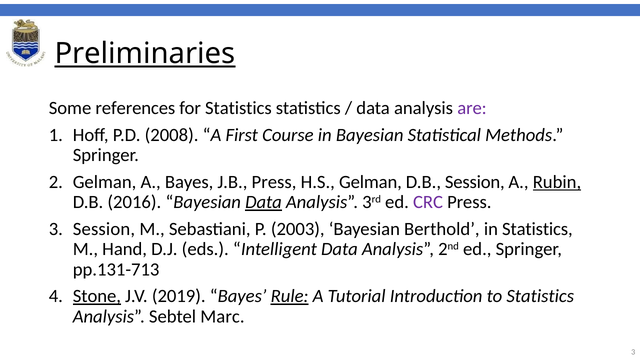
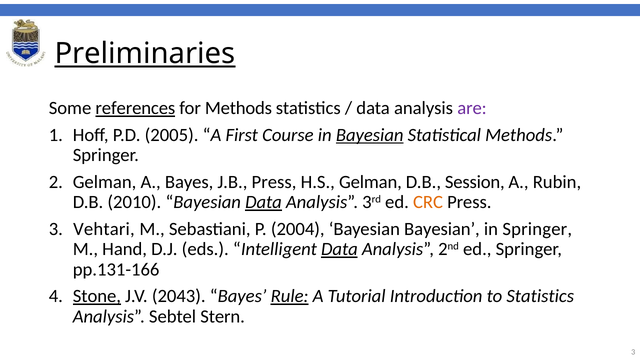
references underline: none -> present (135, 108)
for Statistics: Statistics -> Methods (238, 108)
2008: 2008 -> 2005 (172, 135)
Bayesian underline: none -> present (370, 135)
Rubin underline: present -> none (557, 182)
2016: 2016 -> 2010 (134, 202)
CRC colour: purple -> orange (428, 202)
Session: Session -> Vehtari (104, 229)
2003: 2003 -> 2004 (298, 229)
Bayesian Berthold: Berthold -> Bayesian (442, 229)
in Statistics: Statistics -> Springer (537, 229)
Data underline: none -> present (339, 249)
pp.131-713: pp.131-713 -> pp.131-166 (116, 269)
2019: 2019 -> 2043 (179, 296)
Marc: Marc -> Stern (223, 316)
